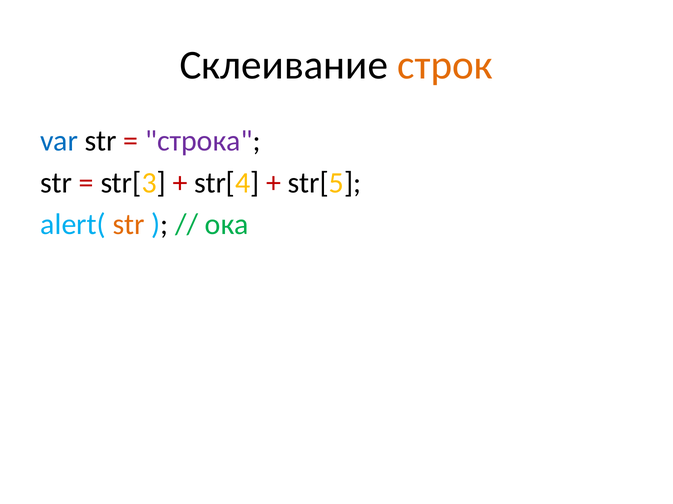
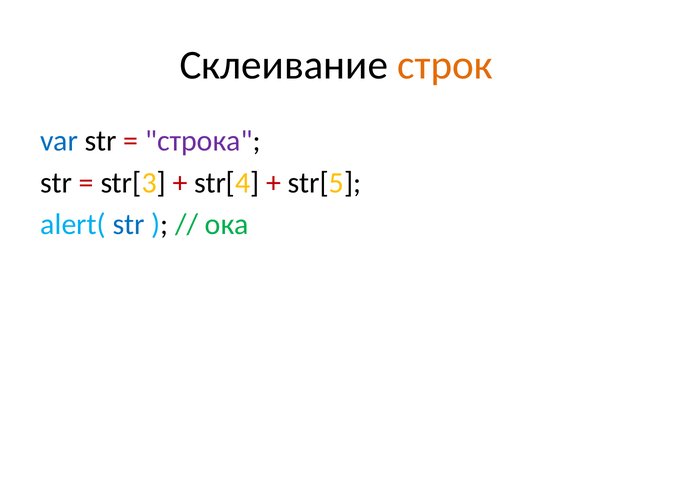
str colour: orange -> blue (129, 225)
